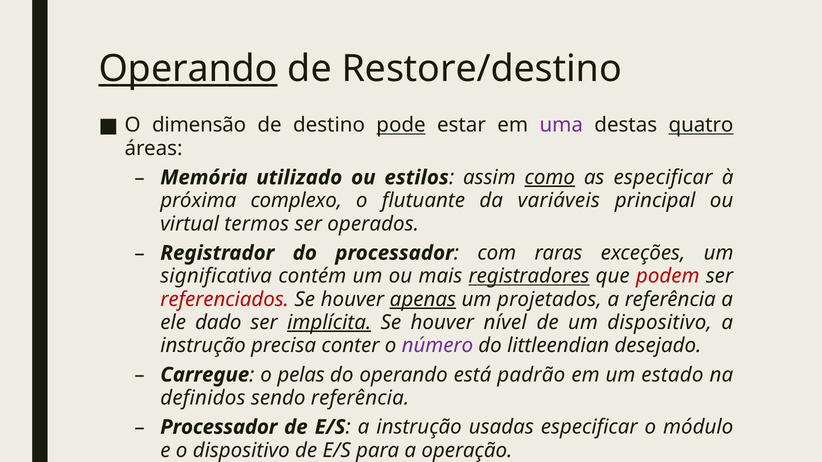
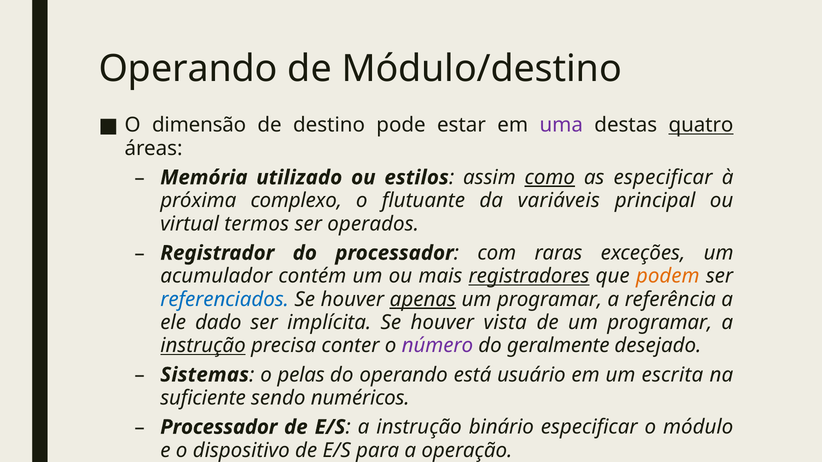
Operando underline: present -> none (188, 69)
Restore/destino: Restore/destino -> Módulo/destino (482, 69)
pode underline: present -> none (401, 125)
significativa: significativa -> acumulador (216, 276)
podem colour: red -> orange (668, 276)
referenciados colour: red -> blue (225, 300)
projetados: projetados -> programar (550, 300)
implícita underline: present -> none (329, 323)
nível: nível -> vista (505, 323)
de um dispositivo: dispositivo -> programar (660, 323)
instrução underline: none -> present (203, 346)
littleendian: littleendian -> geralmente (558, 346)
Carregue: Carregue -> Sistemas (205, 375)
padrão: padrão -> usuário (531, 375)
estado: estado -> escrita (672, 375)
definidos: definidos -> suficiente (203, 398)
sendo referência: referência -> numéricos (360, 398)
usadas: usadas -> binário (501, 427)
